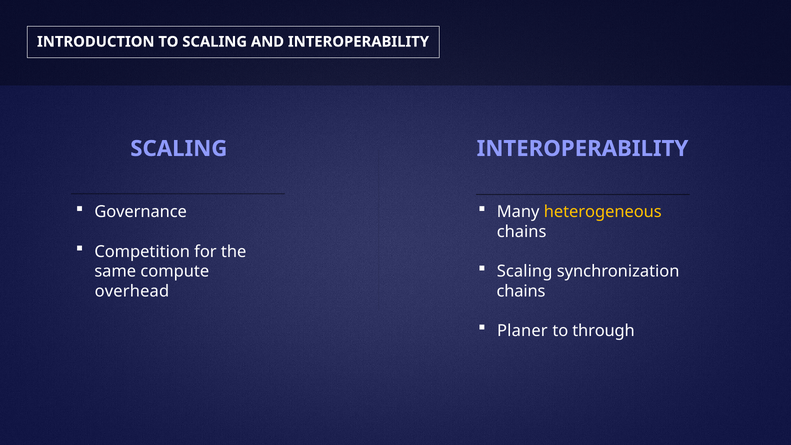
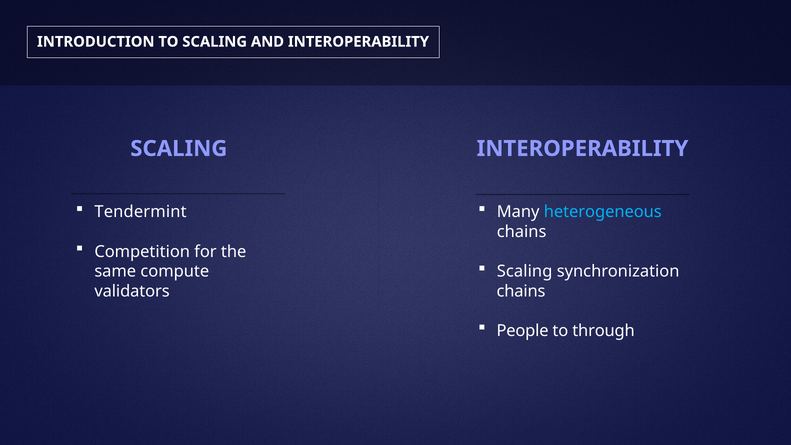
Governance: Governance -> Tendermint (141, 212)
heterogeneous colour: yellow -> light blue (603, 212)
overhead: overhead -> validators (132, 291)
Planer: Planer -> People (523, 331)
